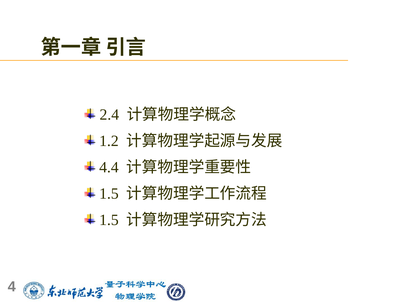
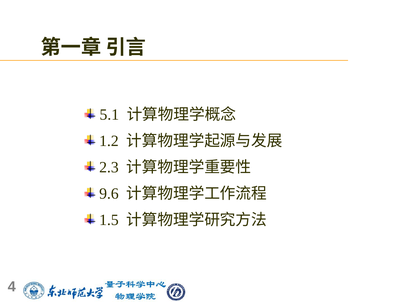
2.4: 2.4 -> 5.1 (109, 114)
4.4: 4.4 -> 2.3 (109, 167)
1.5: 1.5 -> 9.6 (109, 193)
